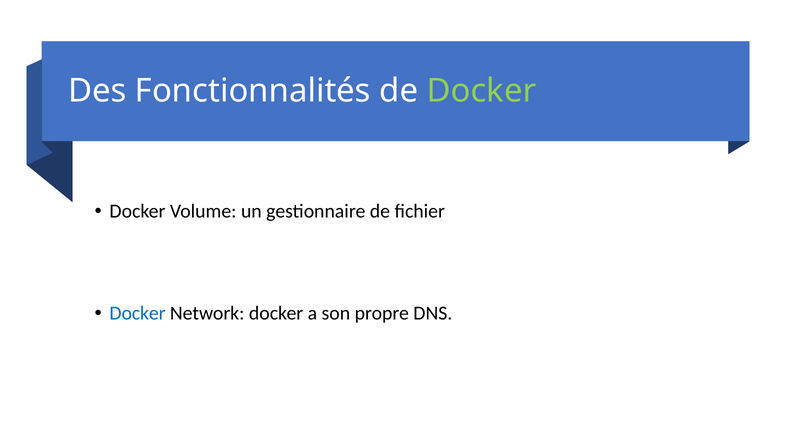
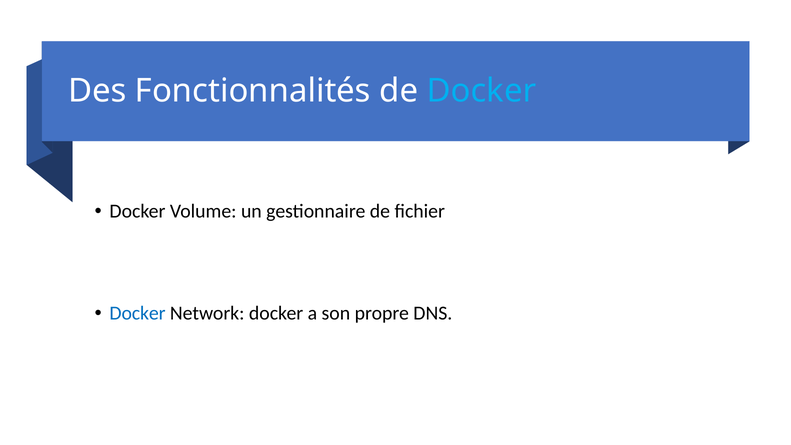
Docker colour: light green -> light blue (481, 91)
